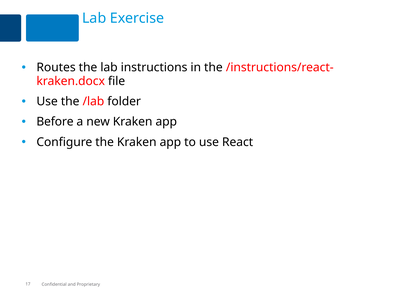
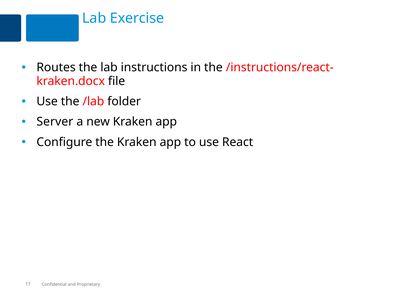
Before: Before -> Server (55, 122)
